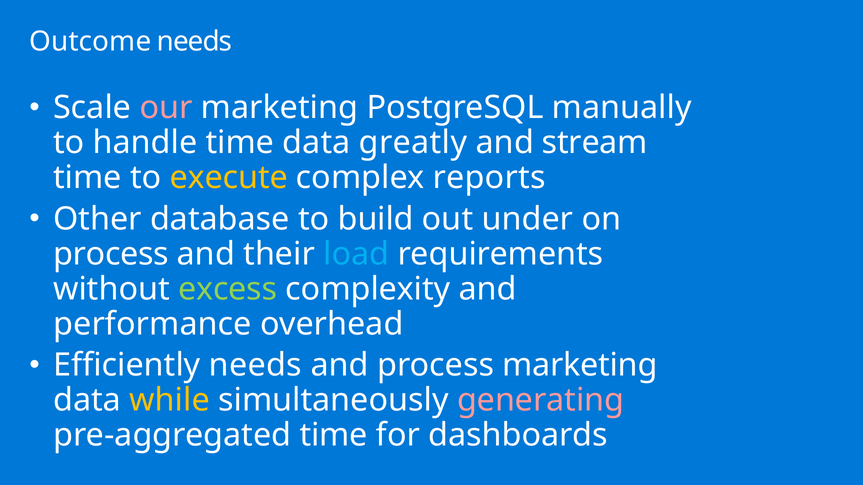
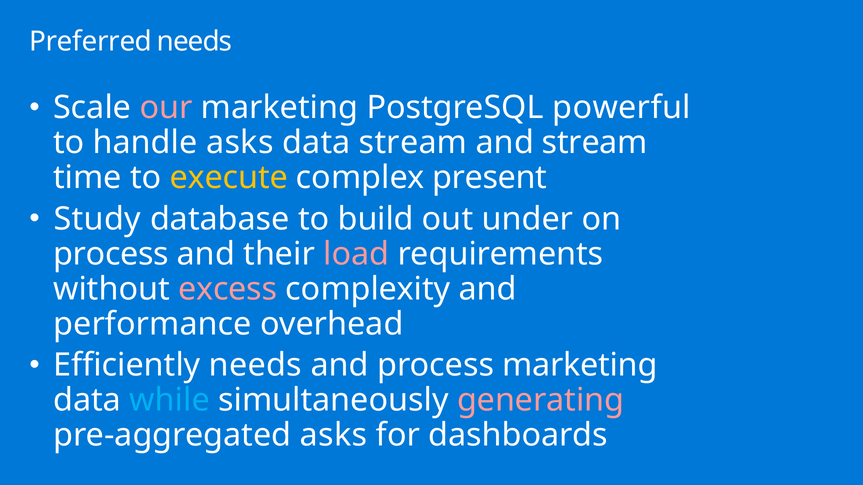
Outcome: Outcome -> Preferred (91, 42)
manually: manually -> powerful (622, 108)
handle time: time -> asks (240, 143)
data greatly: greatly -> stream (413, 143)
reports: reports -> present (490, 178)
Other: Other -> Study (97, 219)
load colour: light blue -> pink (356, 254)
excess colour: light green -> pink (228, 289)
while colour: yellow -> light blue (170, 401)
pre-aggregated time: time -> asks (333, 436)
